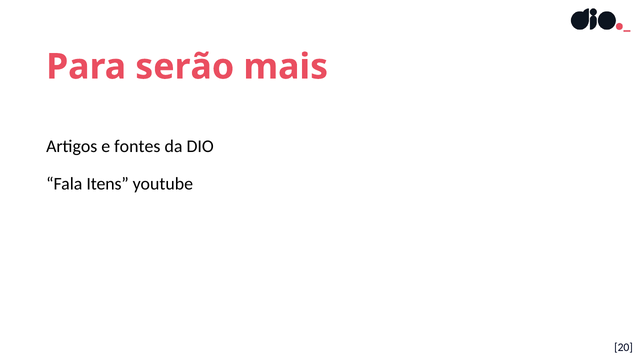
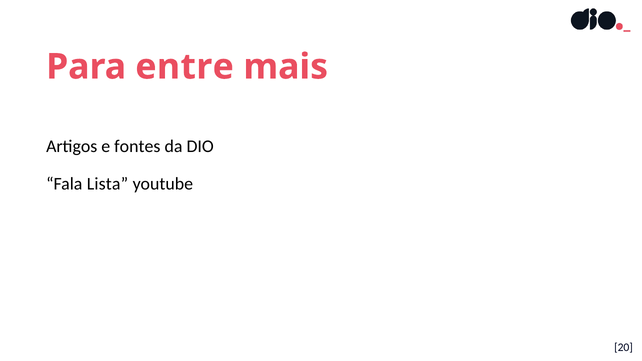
serão: serão -> entre (185, 67)
Itens: Itens -> Lista (107, 184)
